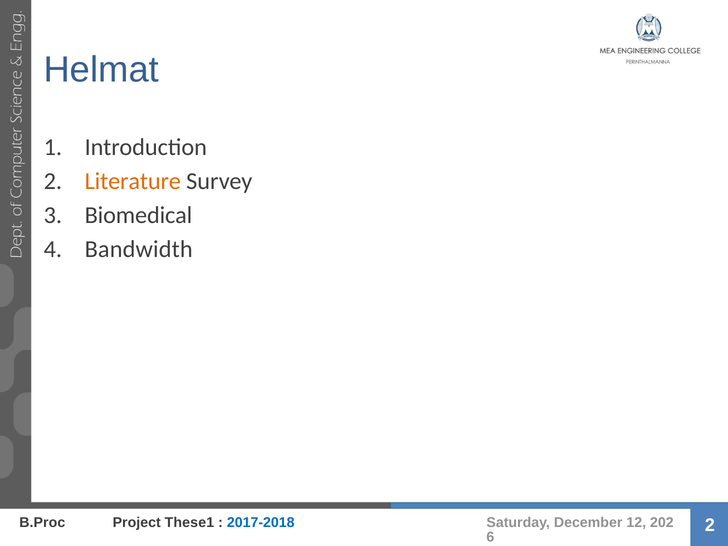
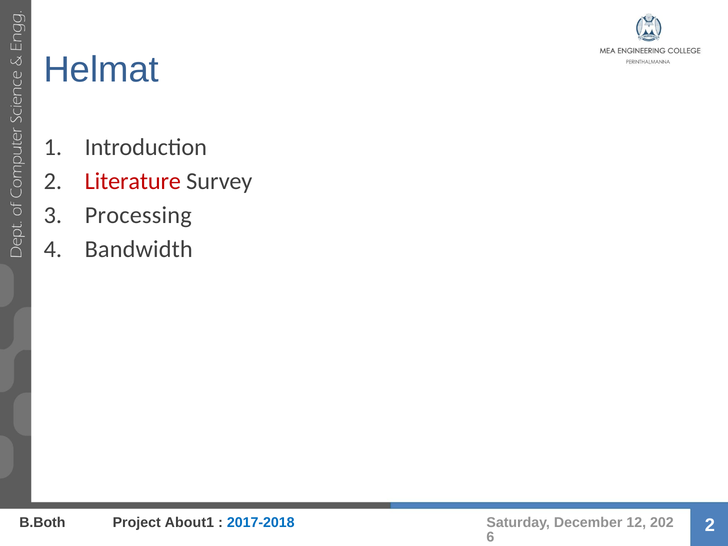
Literature colour: orange -> red (133, 181)
Biomedical: Biomedical -> Processing (138, 215)
B.Proc: B.Proc -> B.Both (42, 523)
These1: These1 -> About1 (189, 523)
